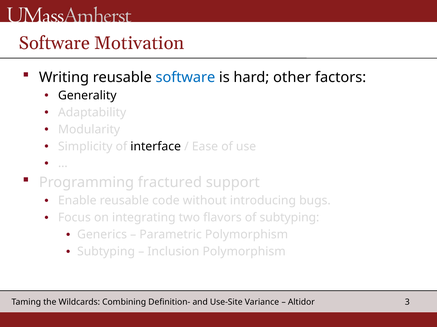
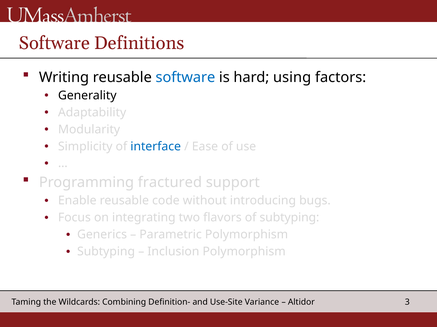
Motivation: Motivation -> Definitions (139, 43)
other: other -> using (292, 77)
interface colour: black -> blue (156, 147)
